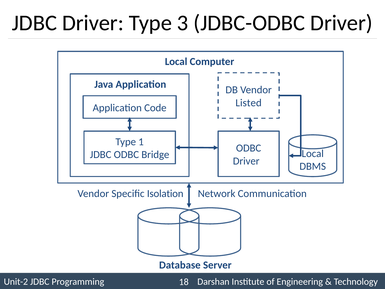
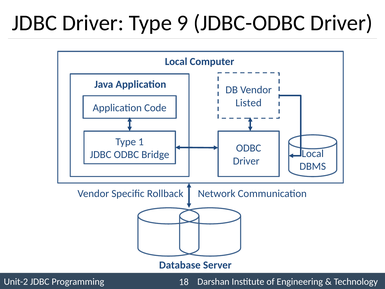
3: 3 -> 9 (183, 23)
Isolation: Isolation -> Rollback (165, 193)
